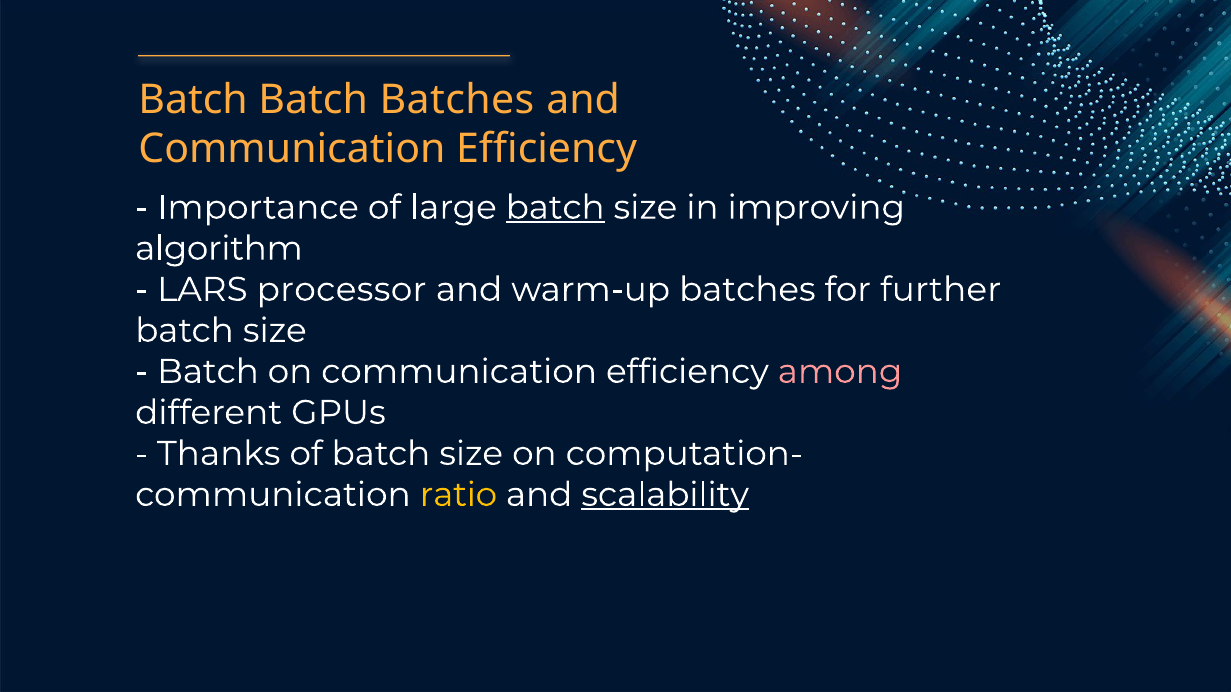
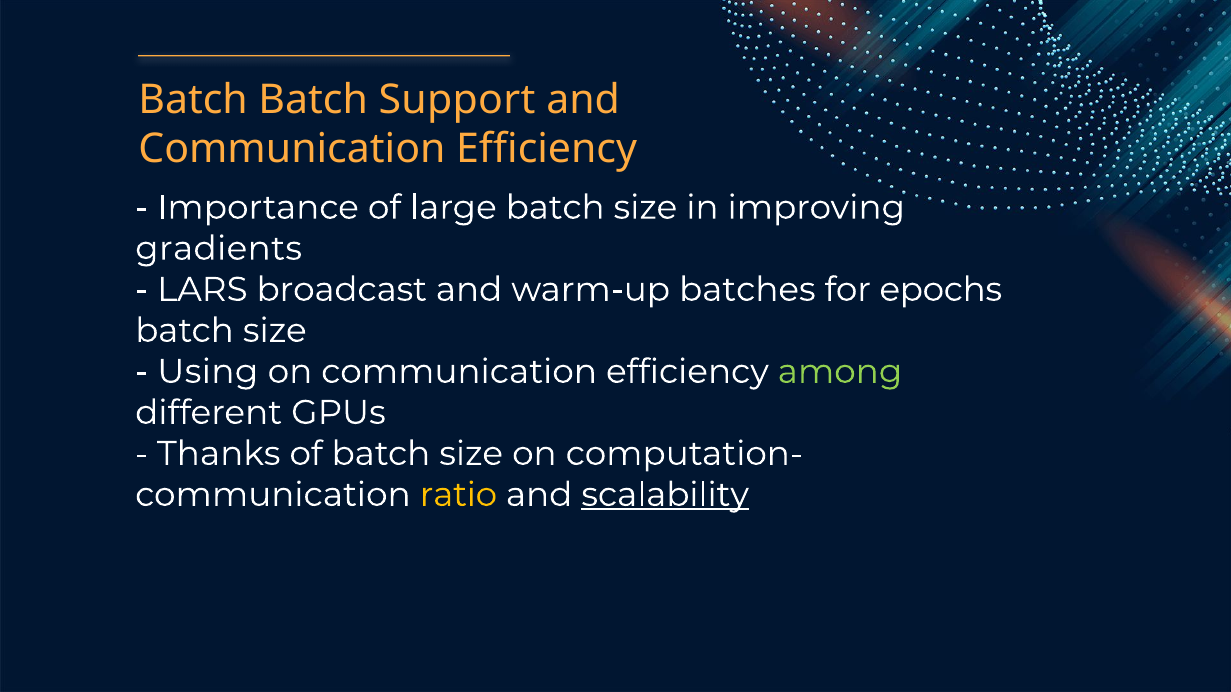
Batch Batches: Batches -> Support (457, 100)
batch underline: present -> none (555, 208)
algorithm: algorithm -> gradients (219, 249)
processor: processor -> broadcast (342, 290)
further: further -> epochs (941, 290)
Batch: Batch -> Using (208, 372)
among colour: pink -> light green (840, 372)
